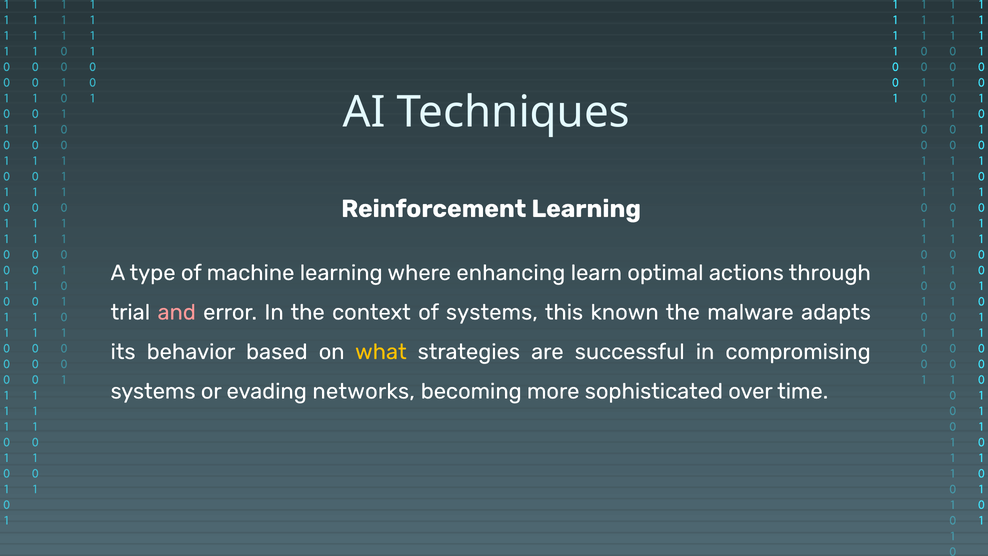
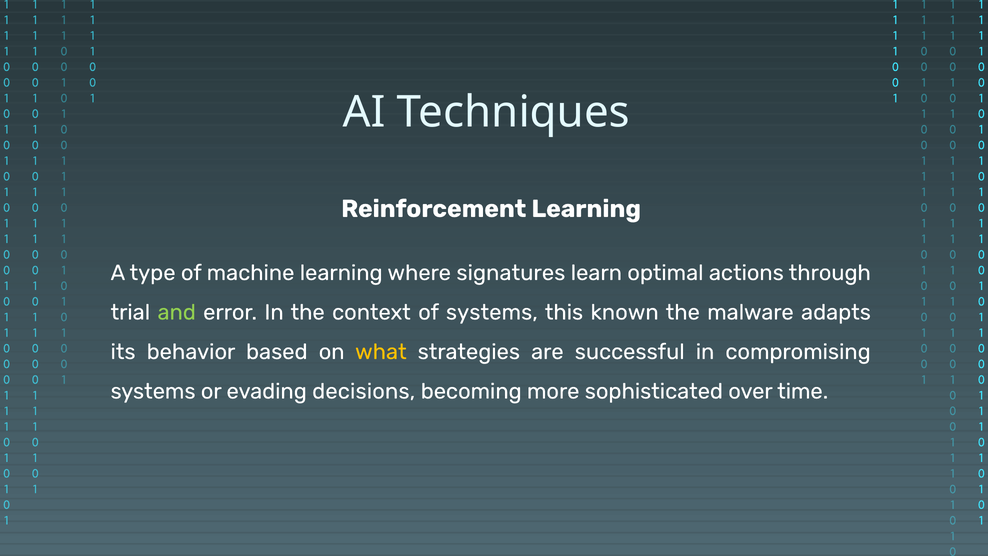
enhancing: enhancing -> signatures (511, 273)
and colour: pink -> light green (177, 312)
networks: networks -> decisions (364, 391)
